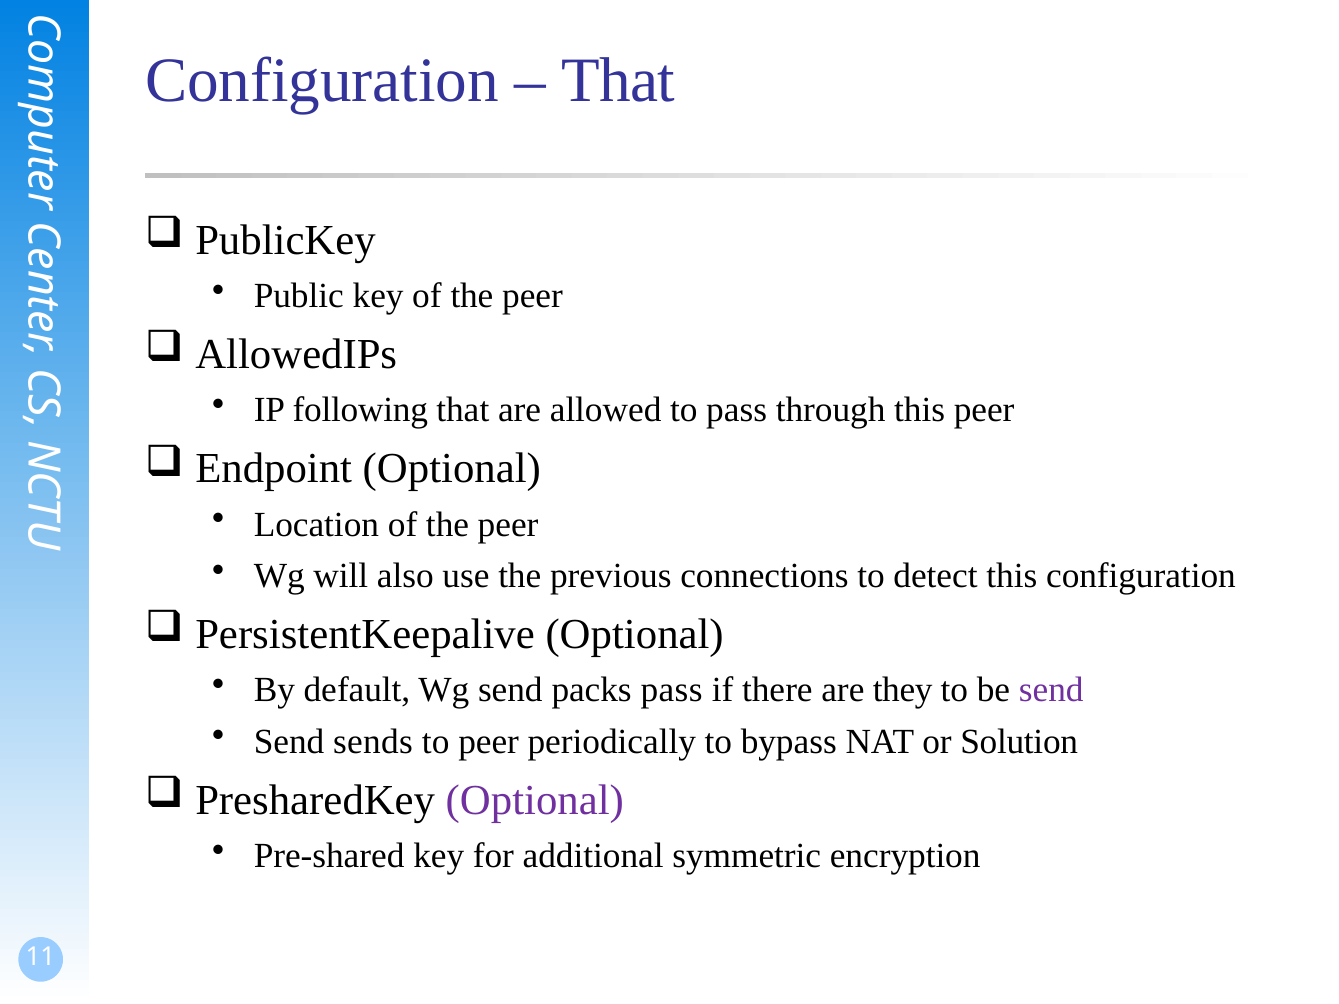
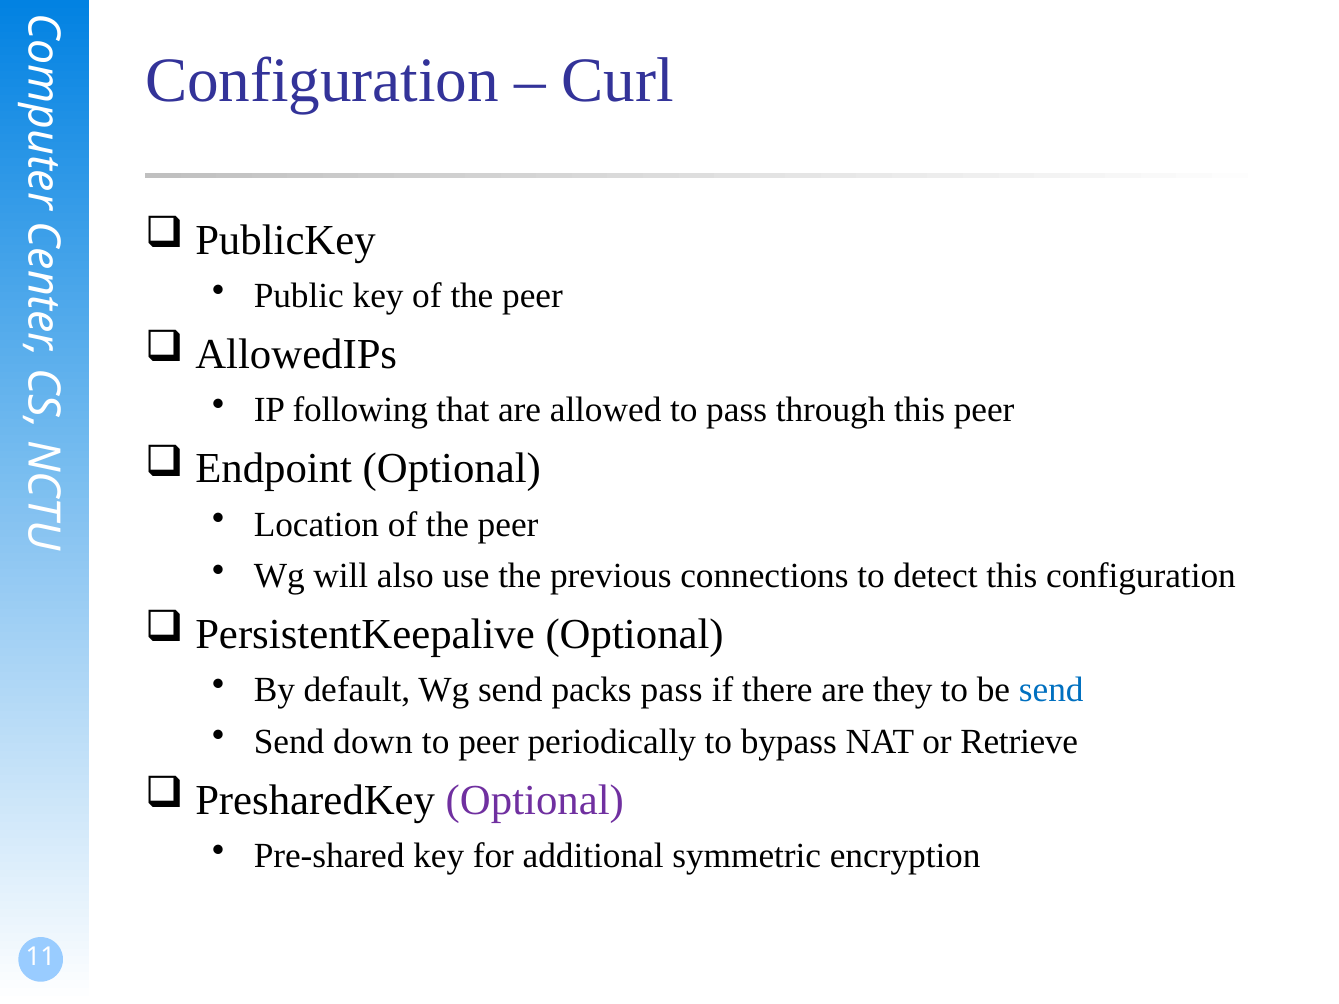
That: That -> Curl (618, 80)
send colour: purple -> blue (1051, 690)
sends: sends -> down (373, 742)
Solution: Solution -> Retrieve (1019, 742)
